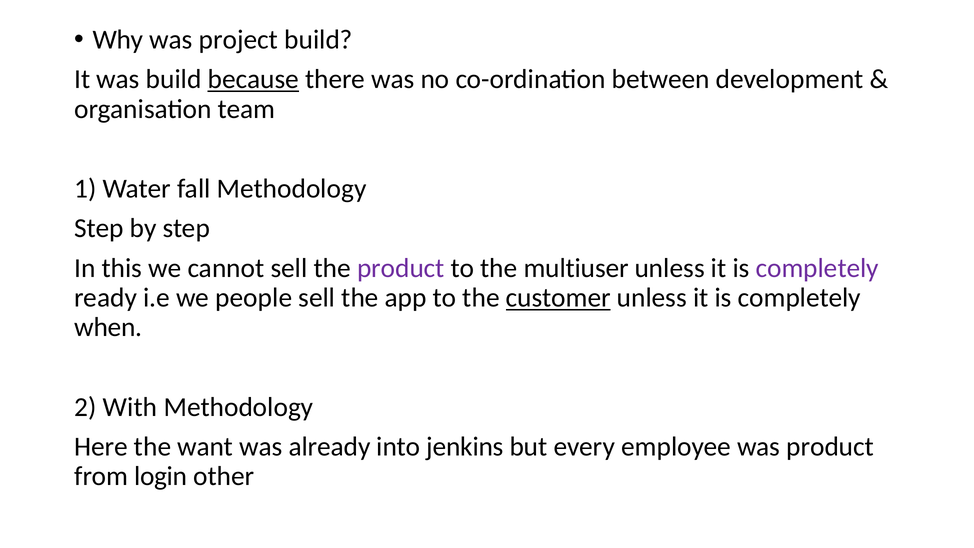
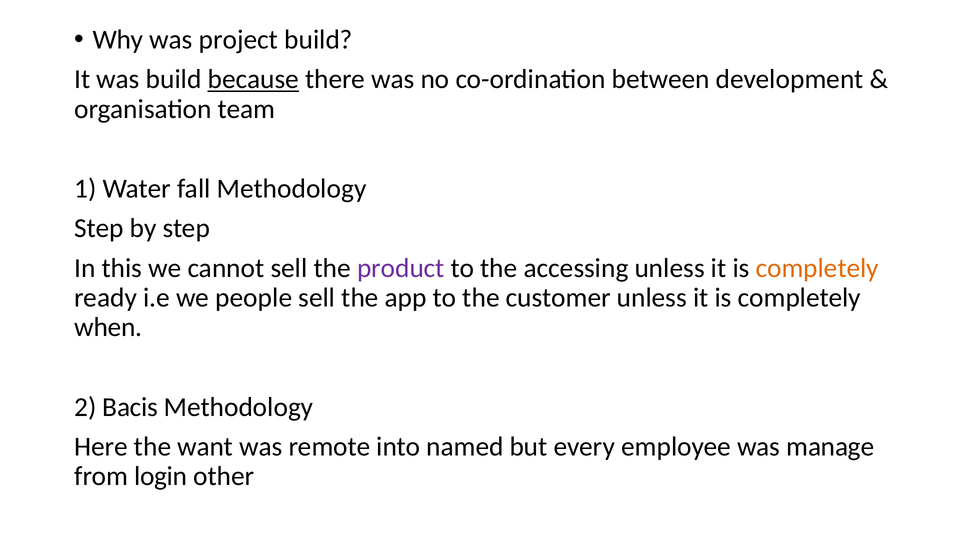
multiuser: multiuser -> accessing (576, 268)
completely colour: purple -> orange (817, 268)
customer underline: present -> none (558, 298)
With: With -> Bacis (130, 407)
already: already -> remote (329, 447)
jenkins: jenkins -> named (465, 447)
was product: product -> manage (830, 447)
